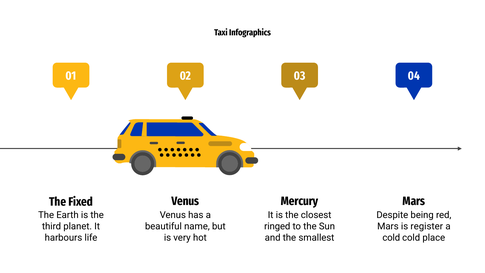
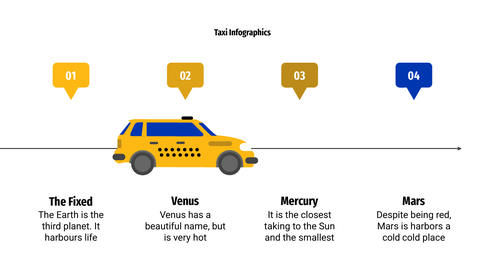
ringed: ringed -> taking (277, 226)
register: register -> harbors (427, 226)
